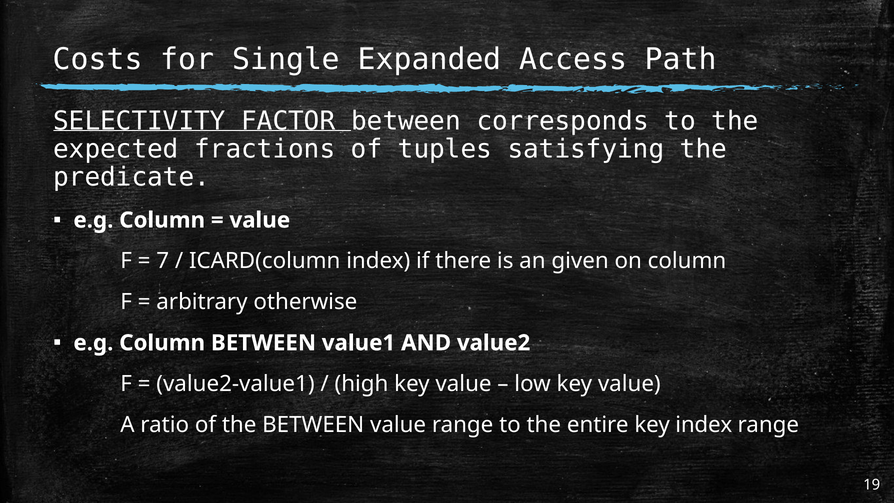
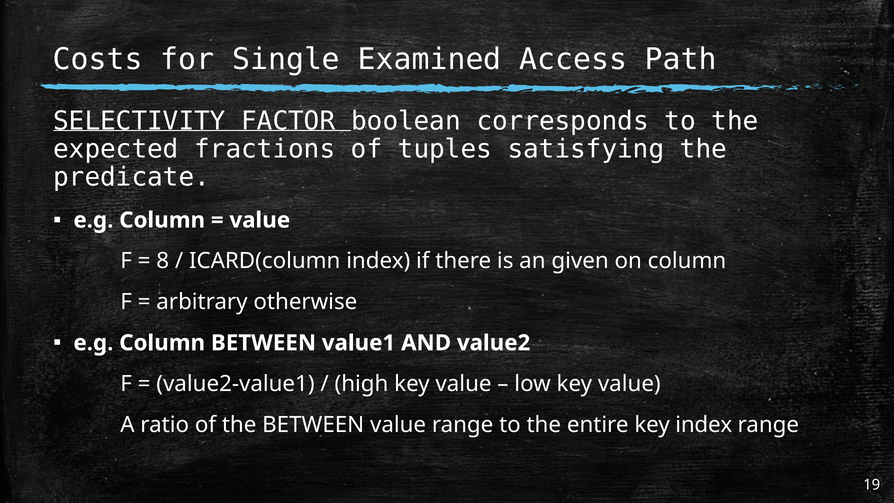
Expanded: Expanded -> Examined (430, 60)
FACTOR between: between -> boolean (406, 121)
7: 7 -> 8 (163, 261)
